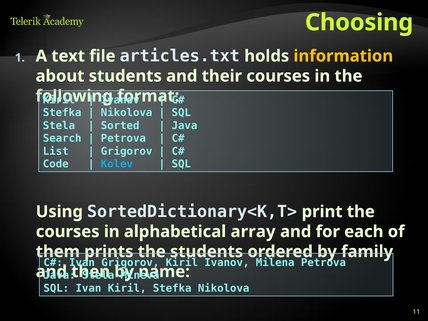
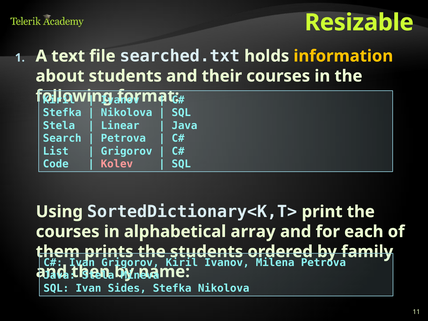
Choosing: Choosing -> Resizable (359, 22)
articles.txt: articles.txt -> searched.txt (180, 56)
Sorted: Sorted -> Linear (120, 126)
Kolev colour: light blue -> pink (117, 164)
Ivan Kiril: Kiril -> Sides (127, 288)
